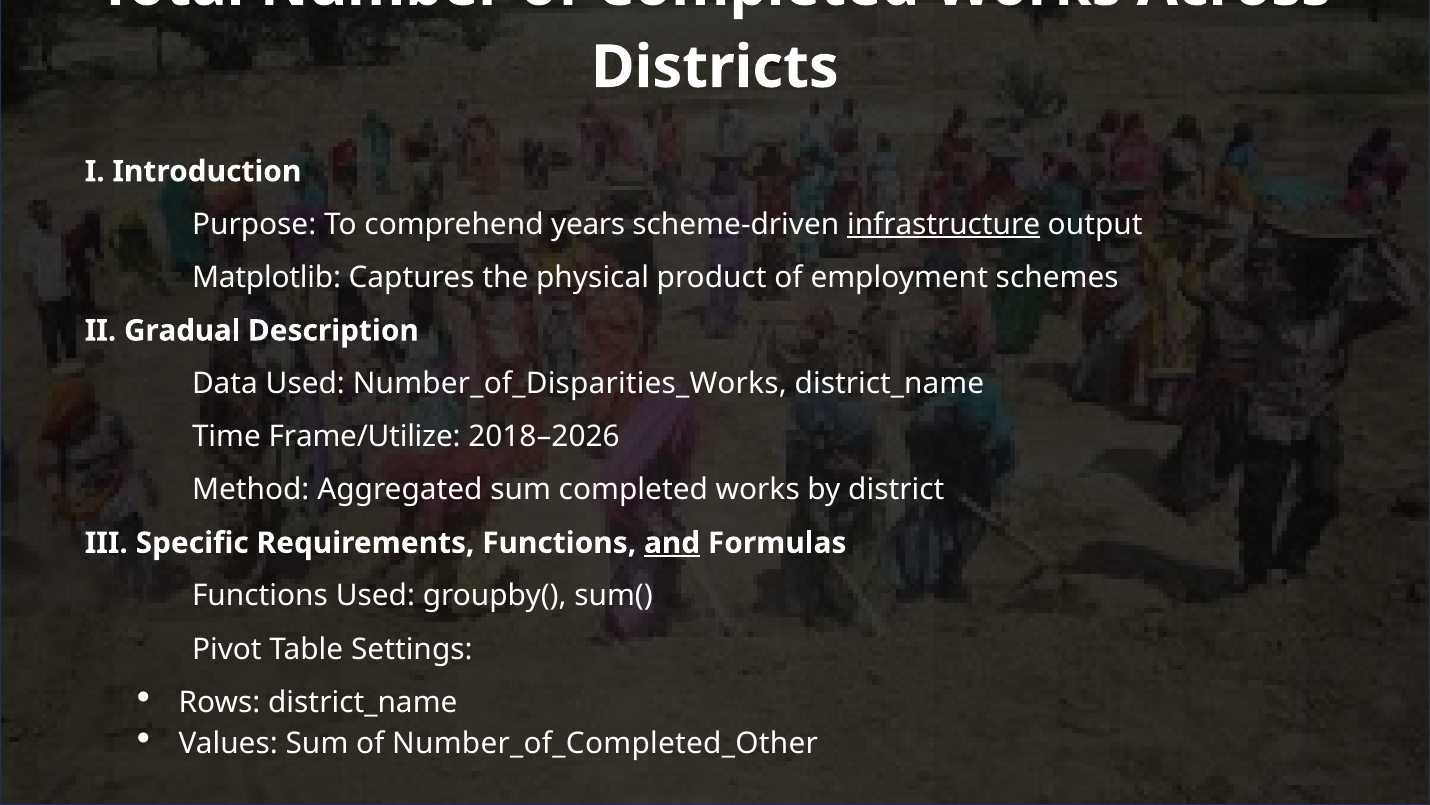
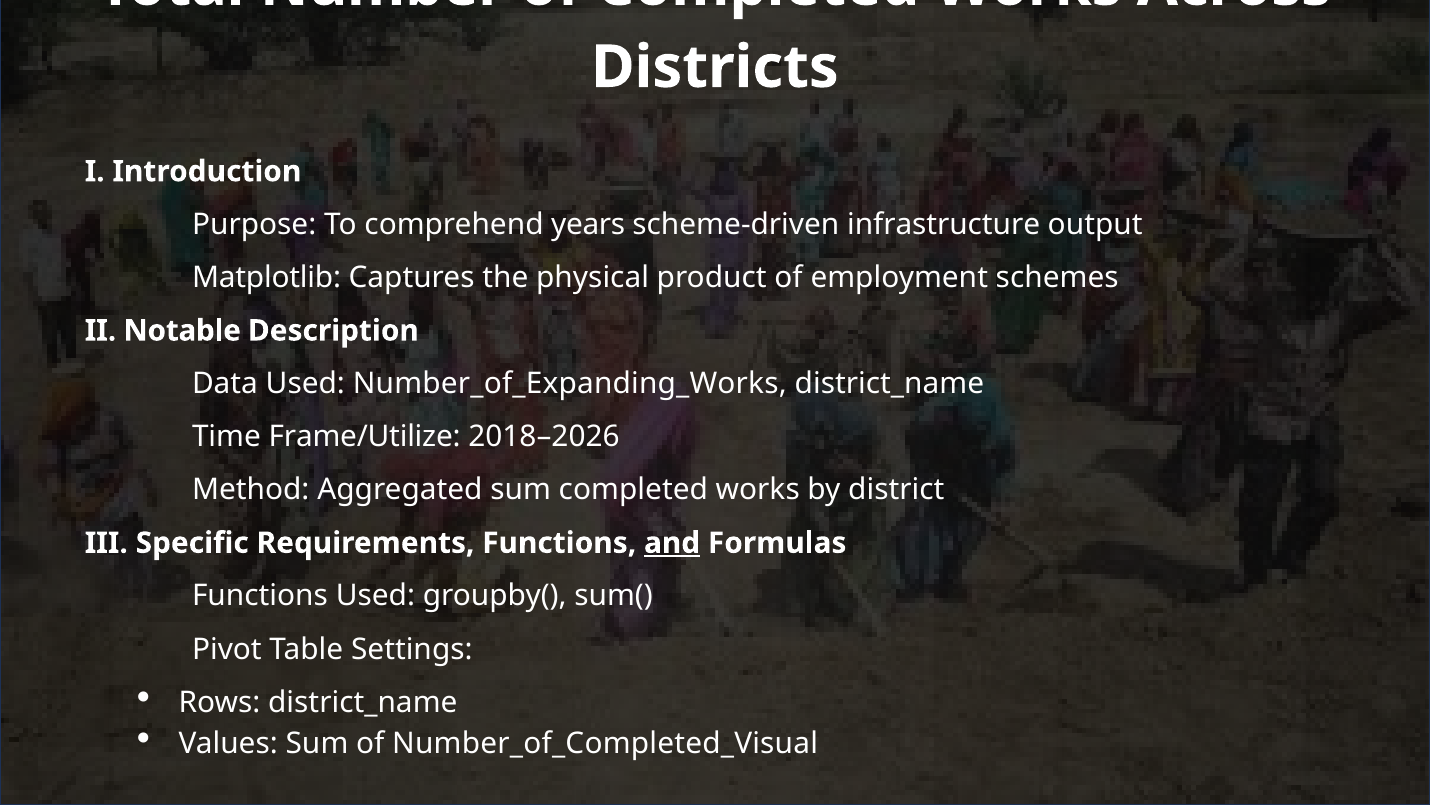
infrastructure underline: present -> none (944, 224)
Gradual: Gradual -> Notable (182, 330)
Number_of_Disparities_Works: Number_of_Disparities_Works -> Number_of_Expanding_Works (570, 383)
Number_of_Completed_Other: Number_of_Completed_Other -> Number_of_Completed_Visual (605, 743)
